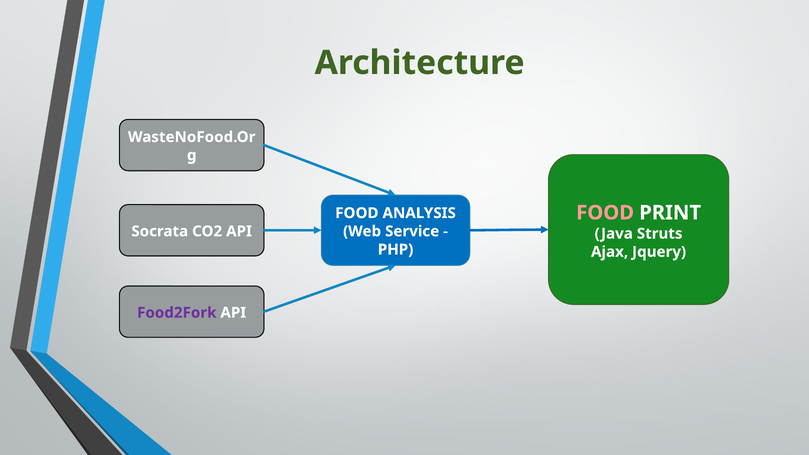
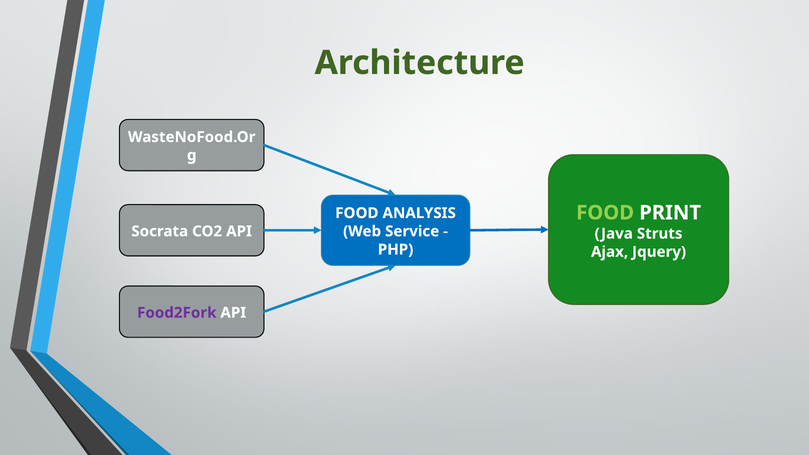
FOOD colour: pink -> light green (605, 213)
